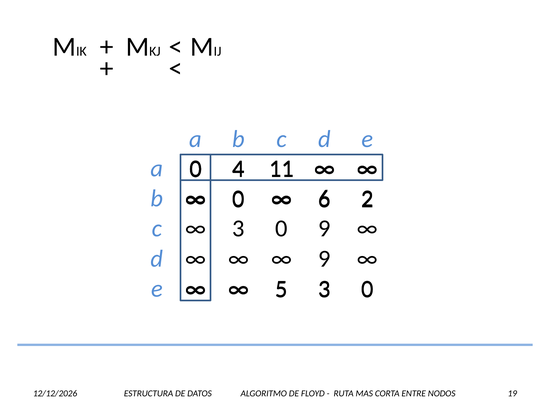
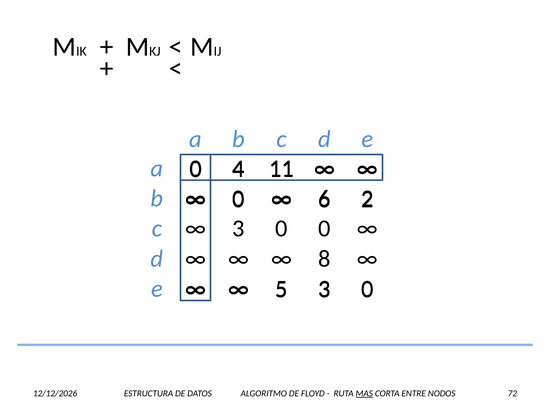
0 9: 9 -> 0 (324, 229)
9: 9 -> 8 (324, 259)
19: 19 -> 72 (512, 394)
MAS underline: none -> present (364, 394)
